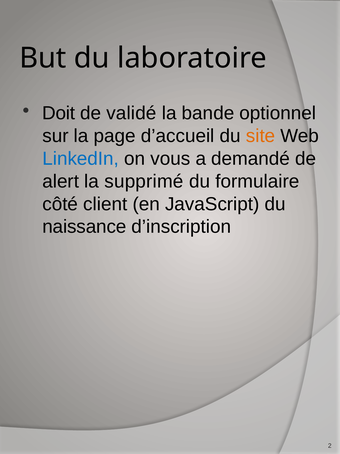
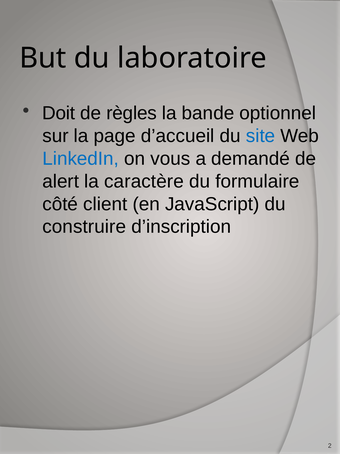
validé: validé -> règles (132, 113)
site colour: orange -> blue (261, 136)
supprimé: supprimé -> caractère (144, 181)
naissance: naissance -> construire (84, 226)
